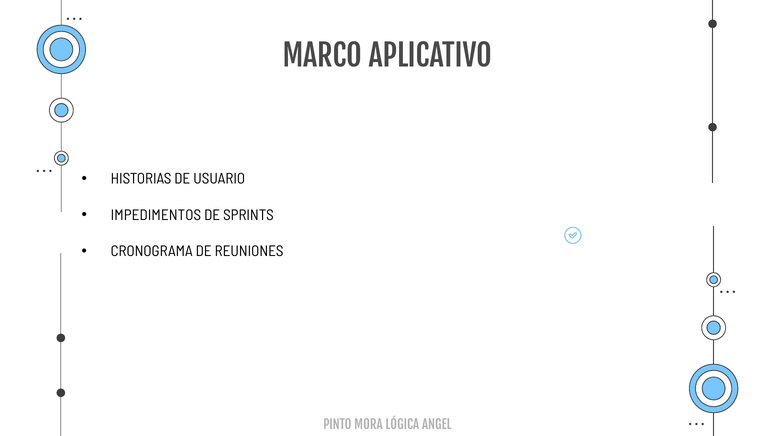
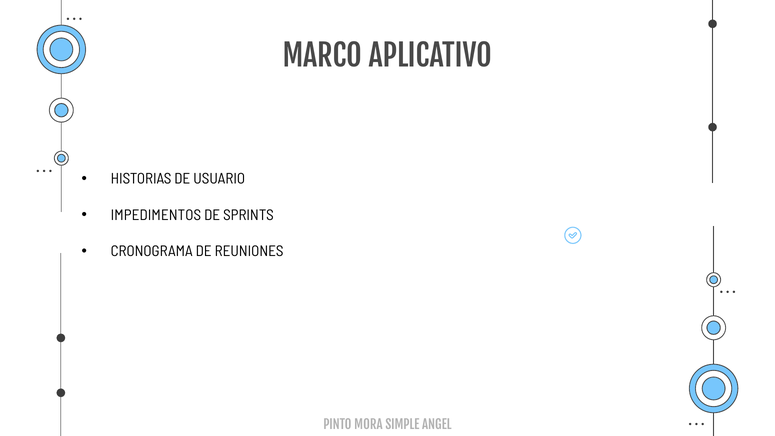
LÓGICA: LÓGICA -> SIMPLE (402, 425)
